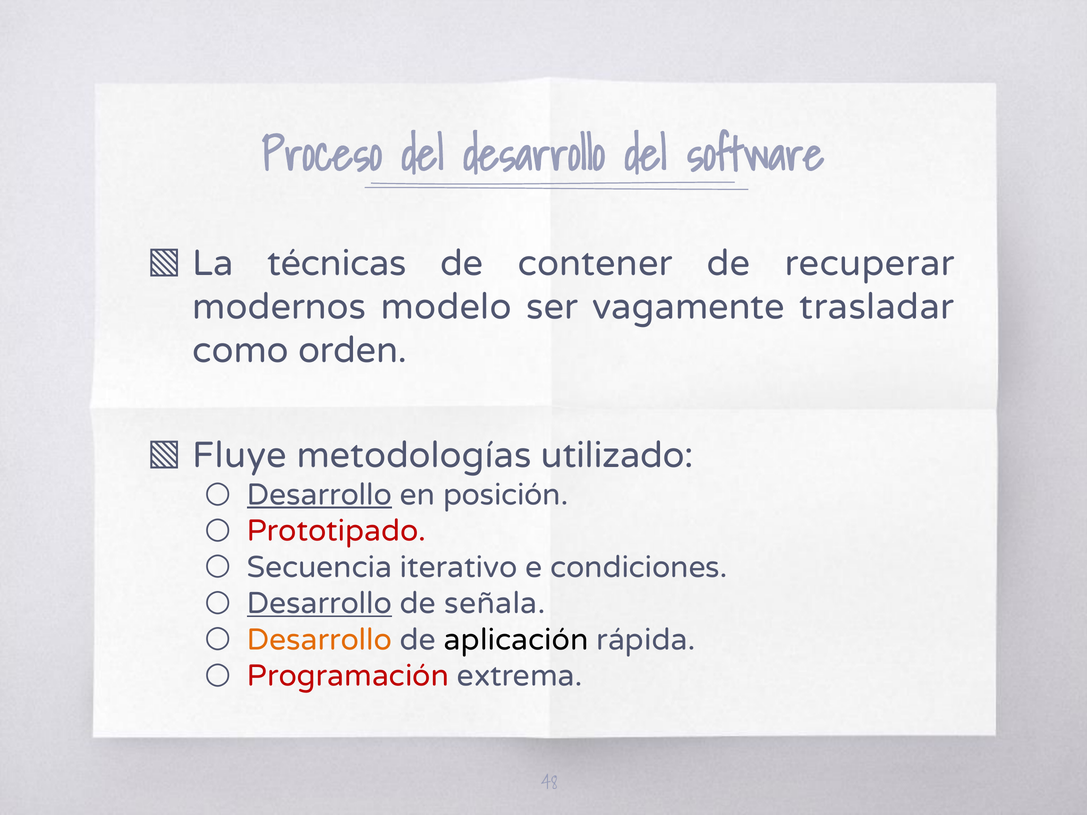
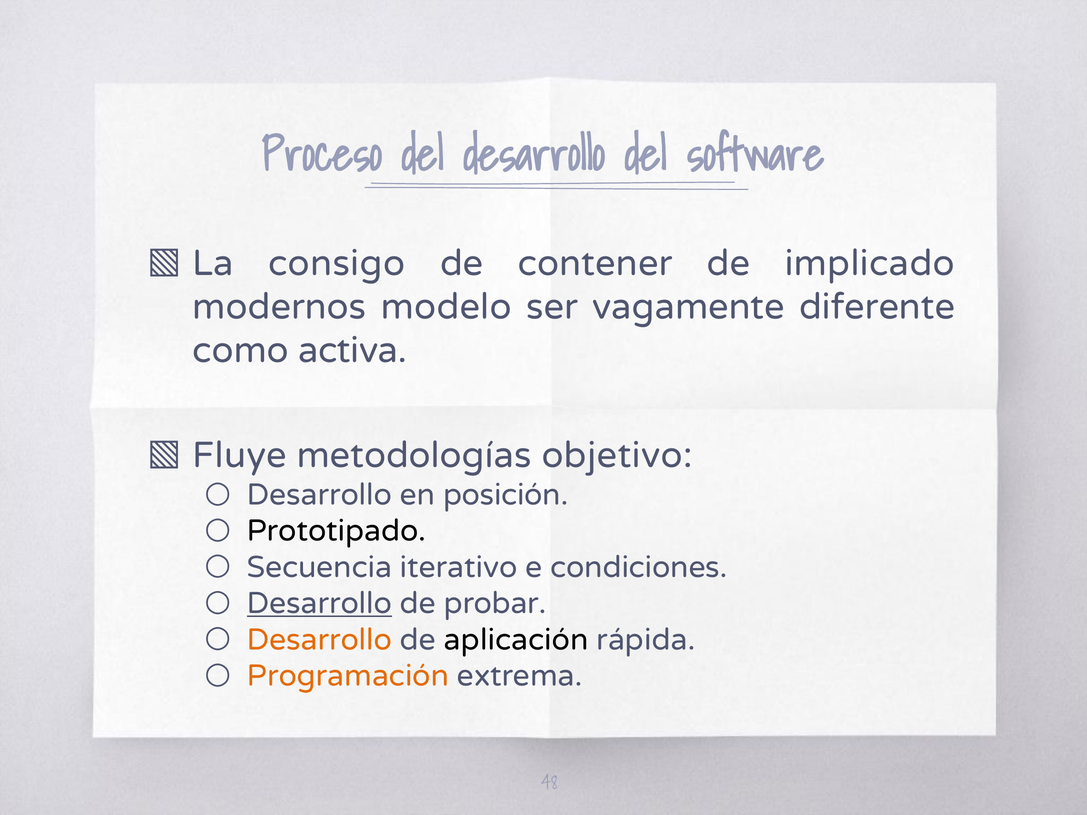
técnicas: técnicas -> consigo (337, 263)
recuperar: recuperar -> implicado (870, 263)
trasladar: trasladar -> diferente (877, 307)
orden: orden -> activa (353, 350)
utilizado: utilizado -> objetivo (617, 455)
Desarrollo underline: present -> none (319, 495)
Prototipado colour: red -> black (336, 531)
señala: señala -> probar (495, 603)
Programación colour: red -> orange (348, 676)
